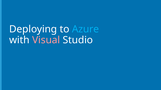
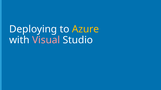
Azure colour: light blue -> yellow (86, 29)
